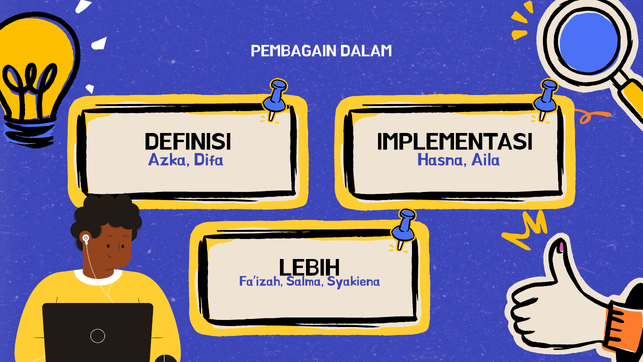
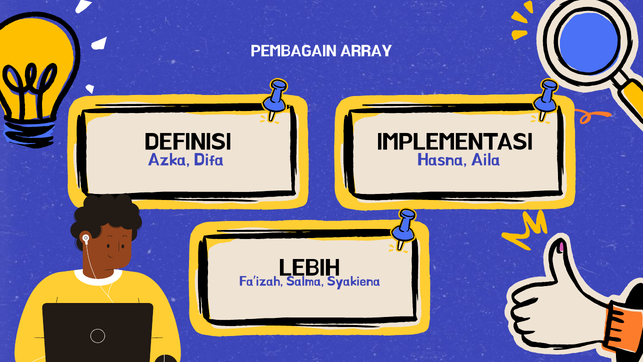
DALAM: DALAM -> ARRAY (366, 50)
